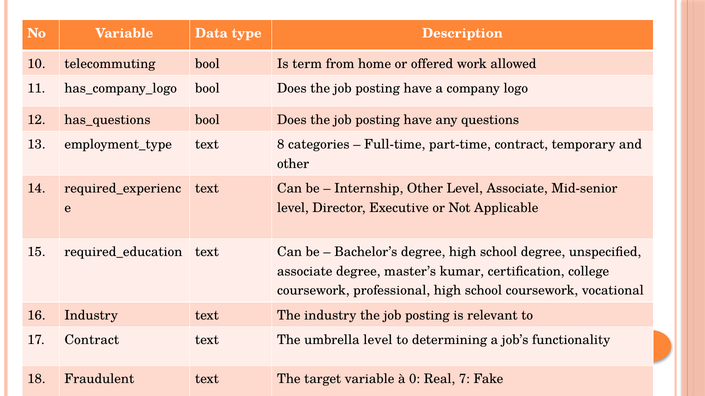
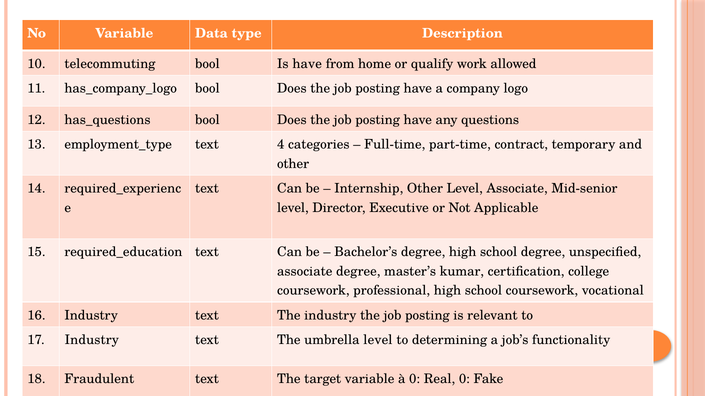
Is term: term -> have (307, 64)
offered: offered -> qualify (432, 64)
8: 8 -> 4 (281, 145)
17 Contract: Contract -> Industry (92, 340)
Real 7: 7 -> 0 (464, 380)
